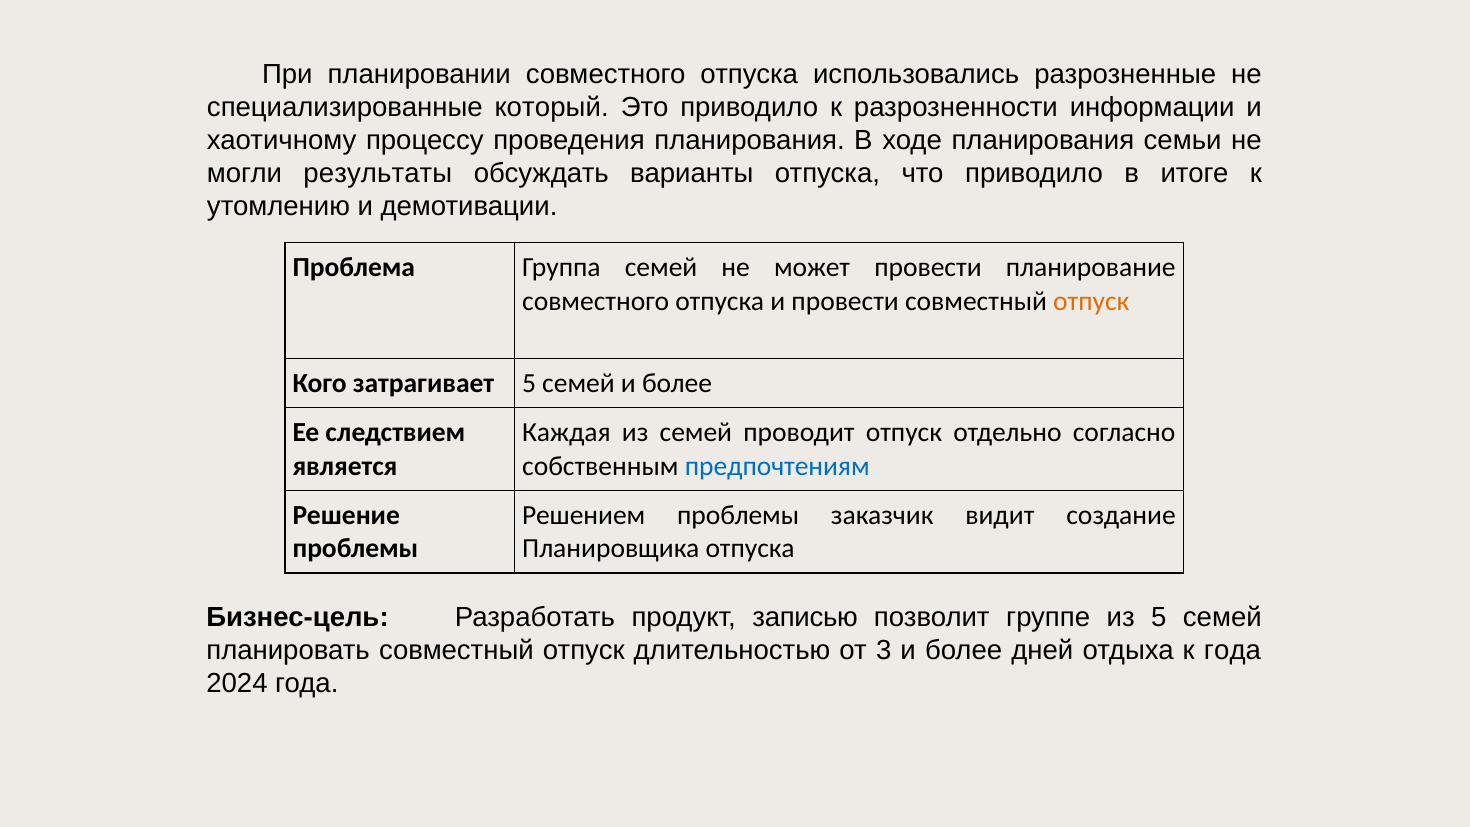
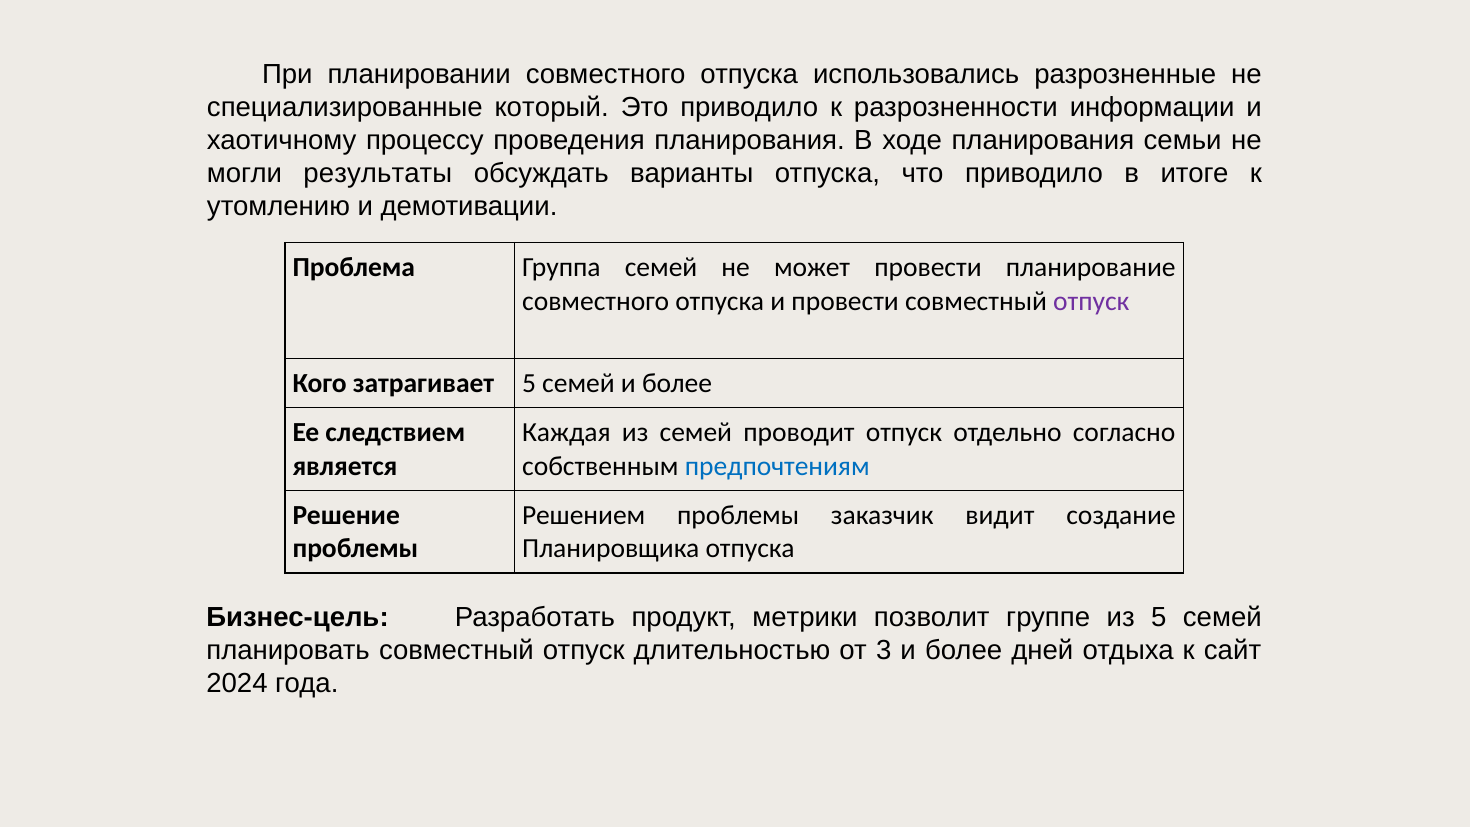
отпуск colour: orange -> purple (1091, 301)
записью: записью -> метрики (805, 617)
к года: года -> сайт (1233, 650)
